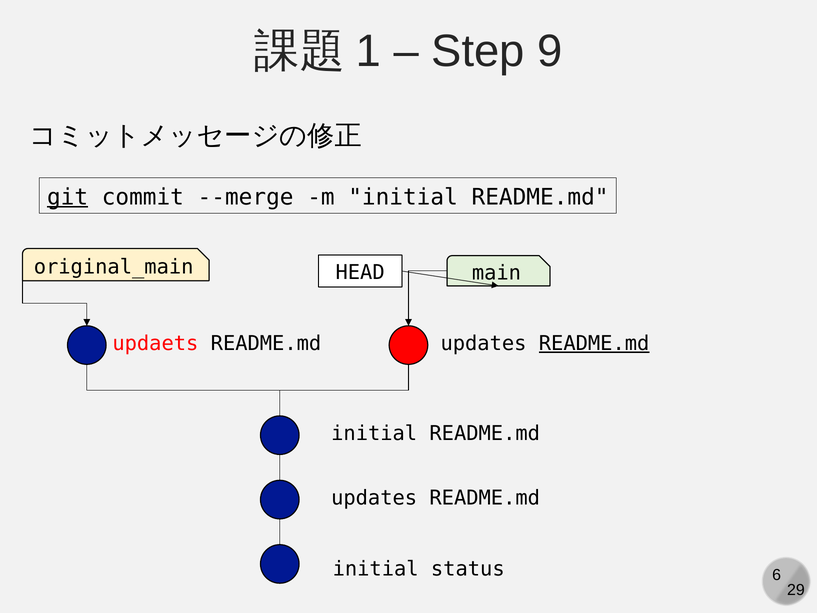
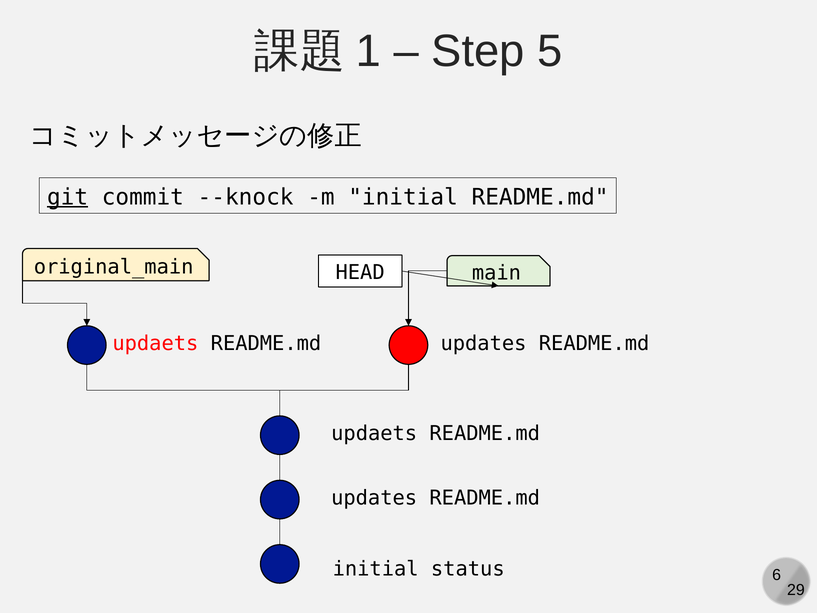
9: 9 -> 5 (550, 51)
--merge: --merge -> --knock (246, 197)
README.md underline: present -> none (594, 343)
initial: initial -> updaets (374, 433)
